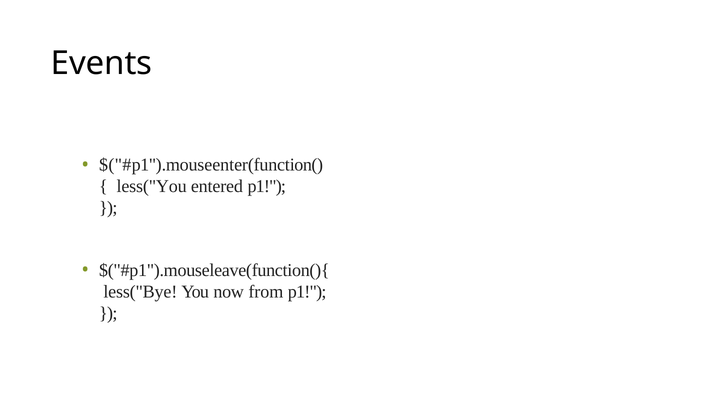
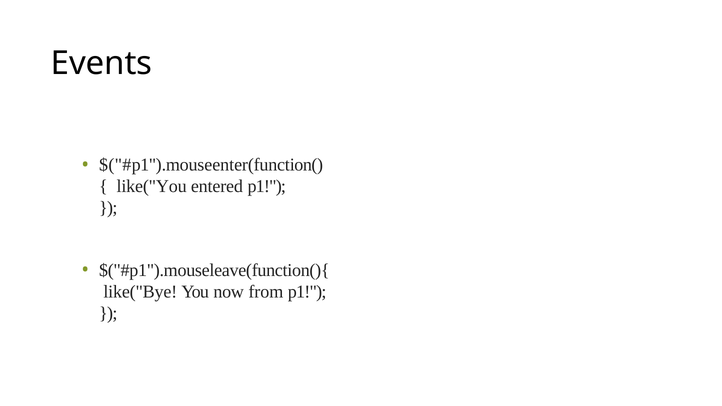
less("You: less("You -> like("You (152, 186)
less("Bye: less("Bye -> like("Bye (140, 292)
